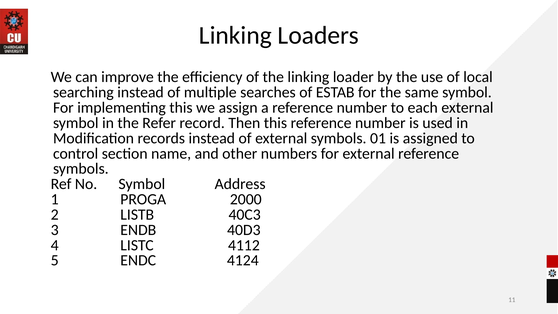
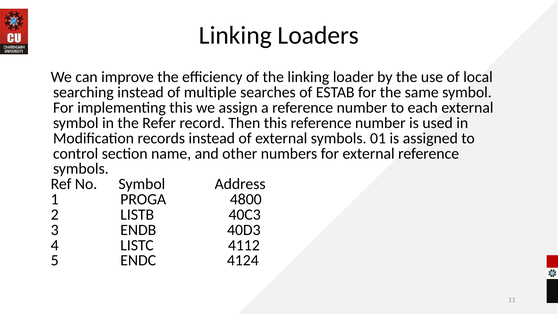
2000: 2000 -> 4800 (246, 199)
